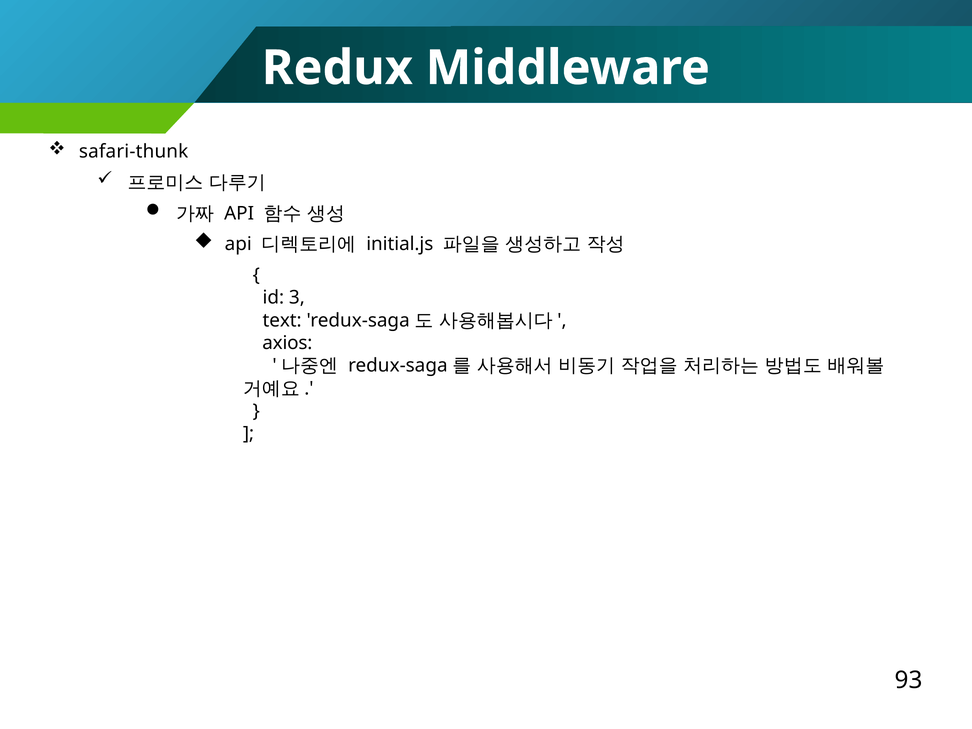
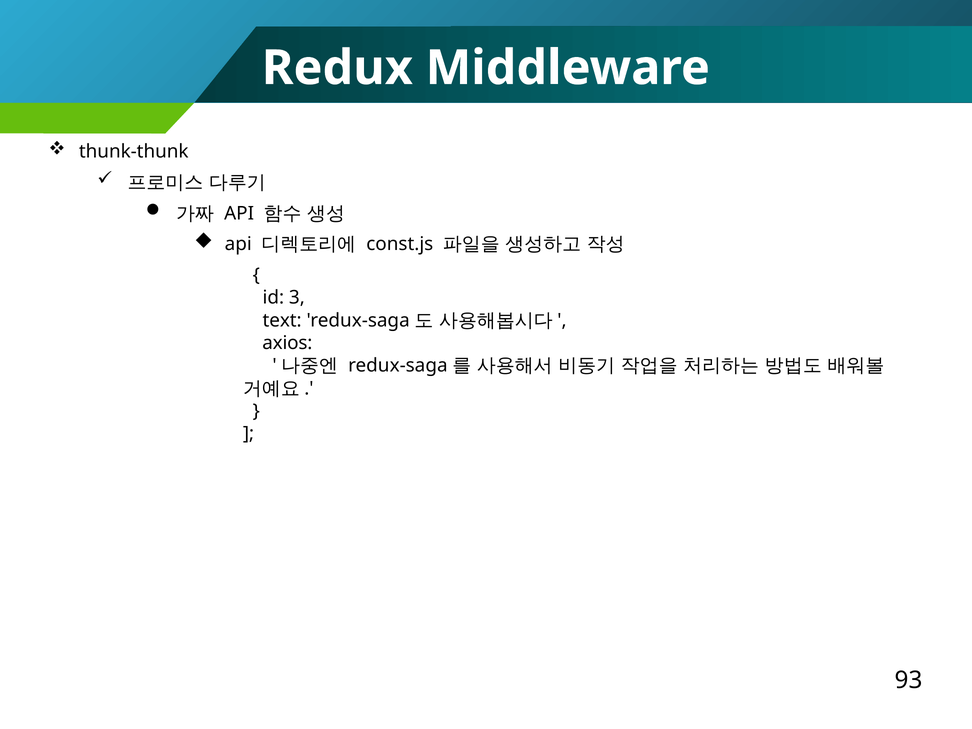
safari-thunk: safari-thunk -> thunk-thunk (134, 152)
initial.js: initial.js -> const.js (400, 244)
